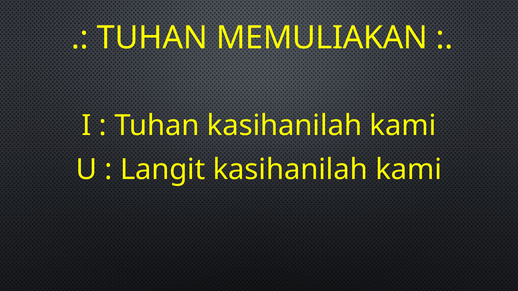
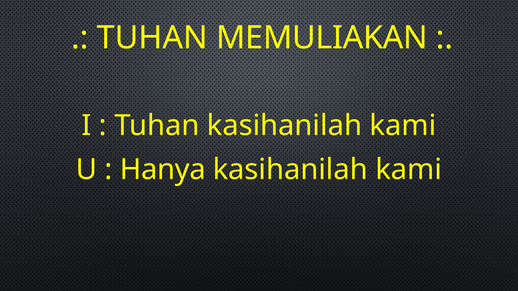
Langit: Langit -> Hanya (163, 170)
